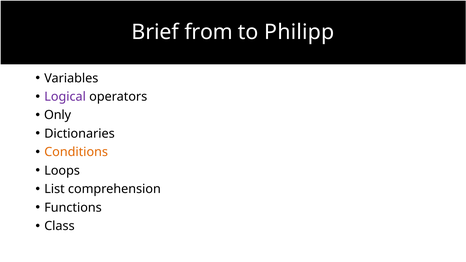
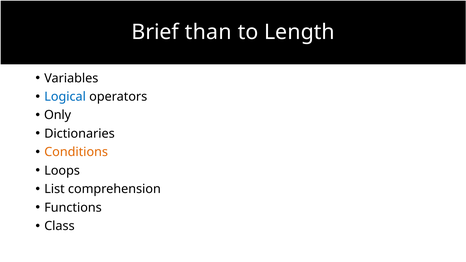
from: from -> than (208, 32)
Philipp: Philipp -> Length (299, 32)
Logical colour: purple -> blue (65, 97)
